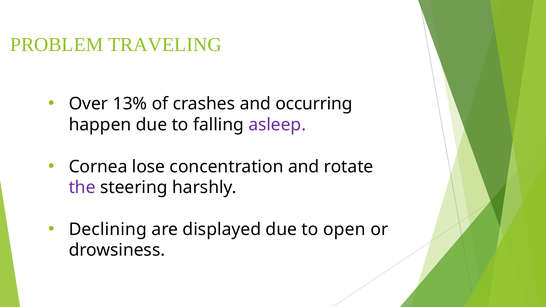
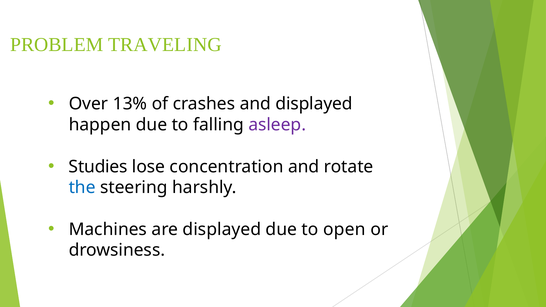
and occurring: occurring -> displayed (314, 104)
Cornea: Cornea -> Studies (98, 167)
the colour: purple -> blue (82, 188)
Declining: Declining -> Machines (108, 229)
